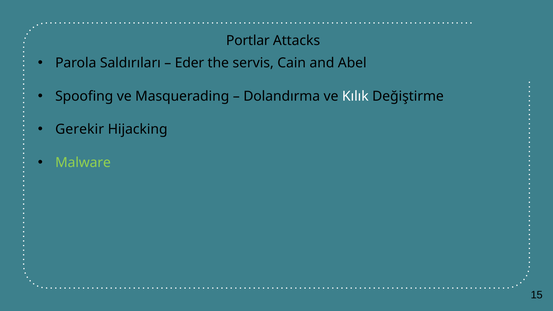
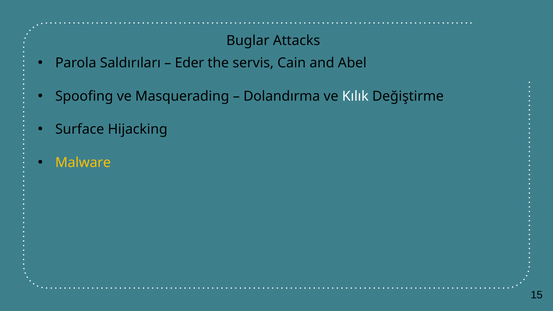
Portlar: Portlar -> Buglar (248, 41)
Gerekir: Gerekir -> Surface (80, 129)
Malware colour: light green -> yellow (83, 163)
